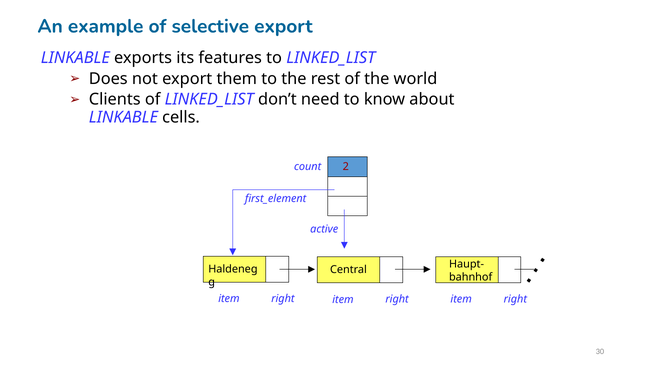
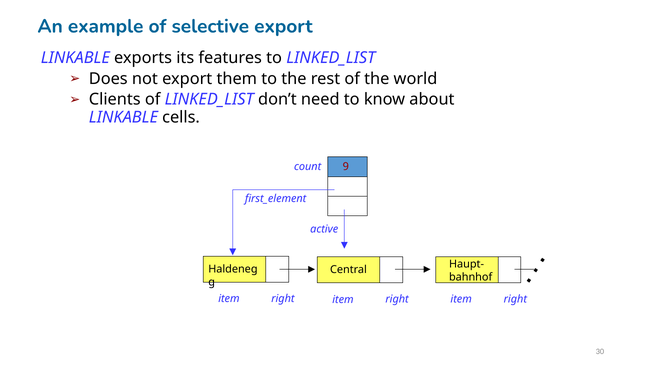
2: 2 -> 9 (346, 167)
